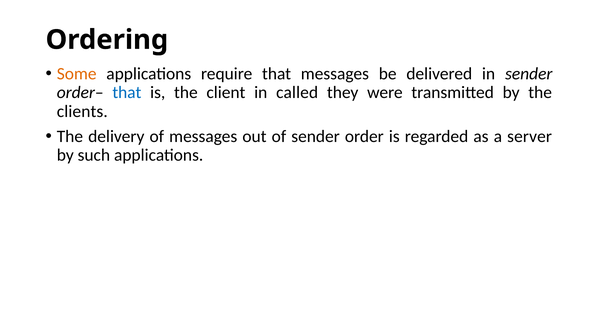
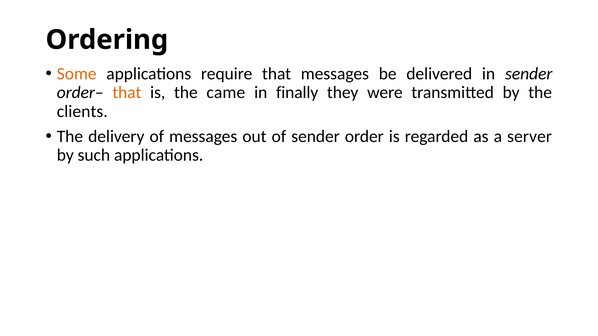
that colour: blue -> orange (127, 93)
client: client -> came (226, 93)
called: called -> finally (297, 93)
